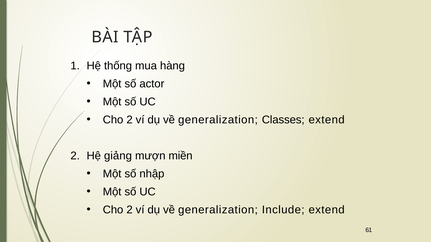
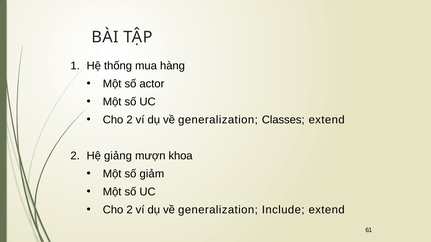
miền: miền -> khoa (181, 156)
nhập: nhập -> giảm (152, 174)
